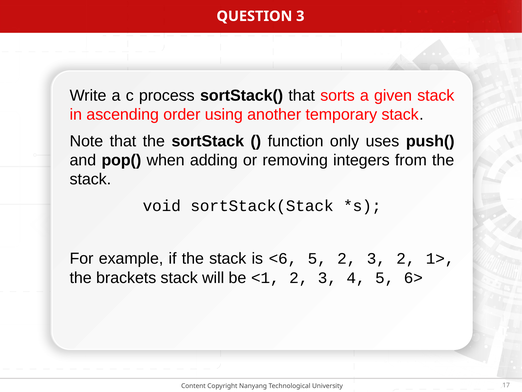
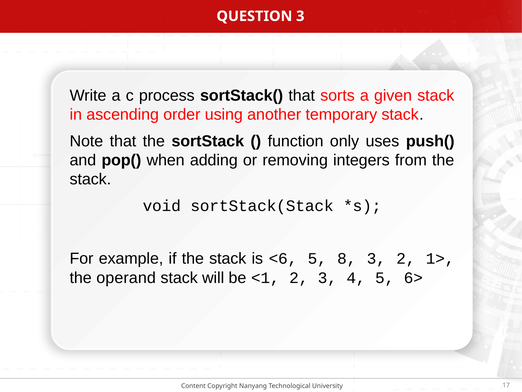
5 2: 2 -> 8 (347, 258)
brackets: brackets -> operand (126, 277)
